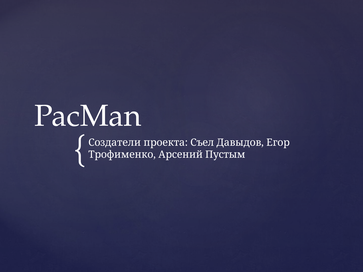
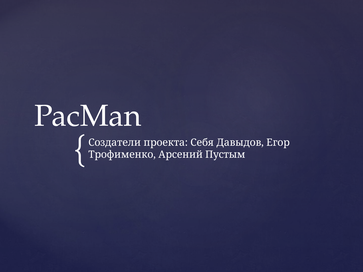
Съел: Съел -> Себя (202, 143)
